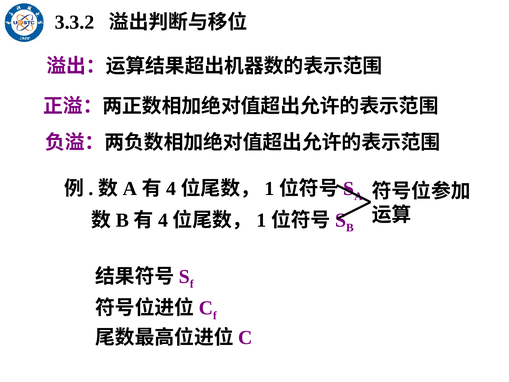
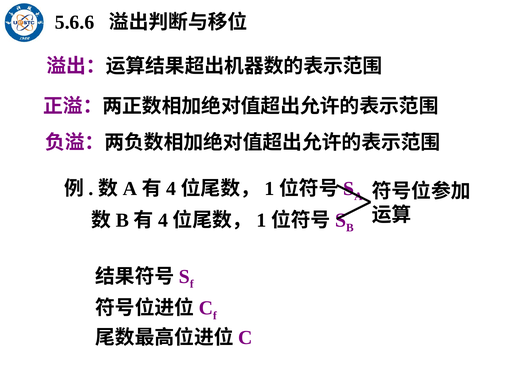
3.3.2: 3.3.2 -> 5.6.6 (75, 22)
